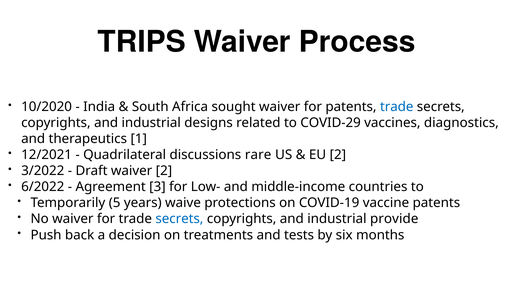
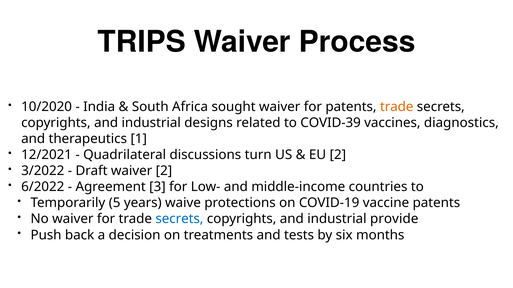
trade colour: blue -> orange (397, 107)
COVID-29: COVID-29 -> COVID-39 (331, 123)
rare: rare -> turn (258, 155)
